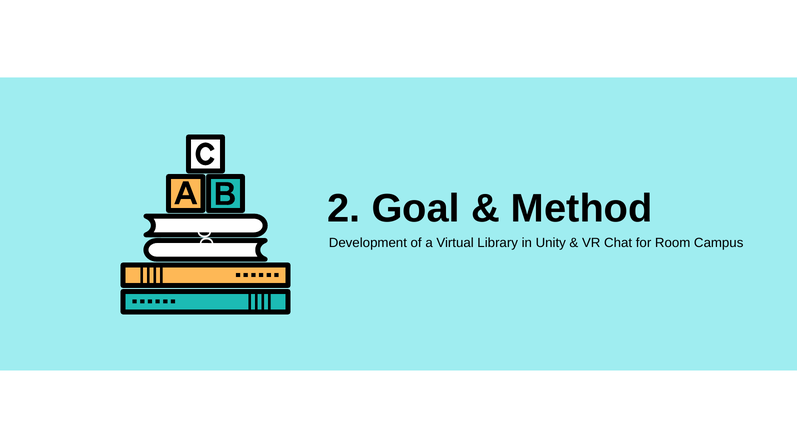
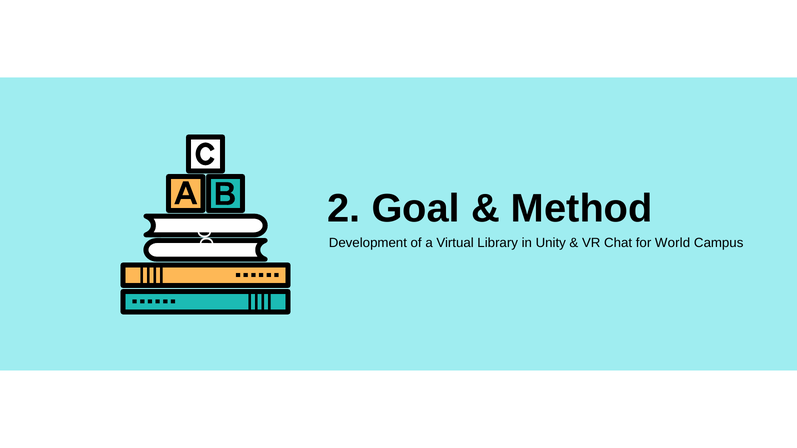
Room: Room -> World (673, 243)
